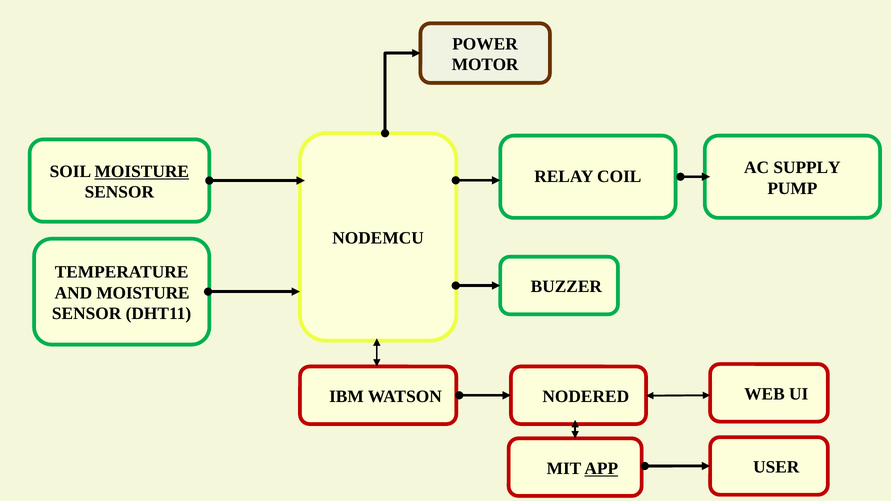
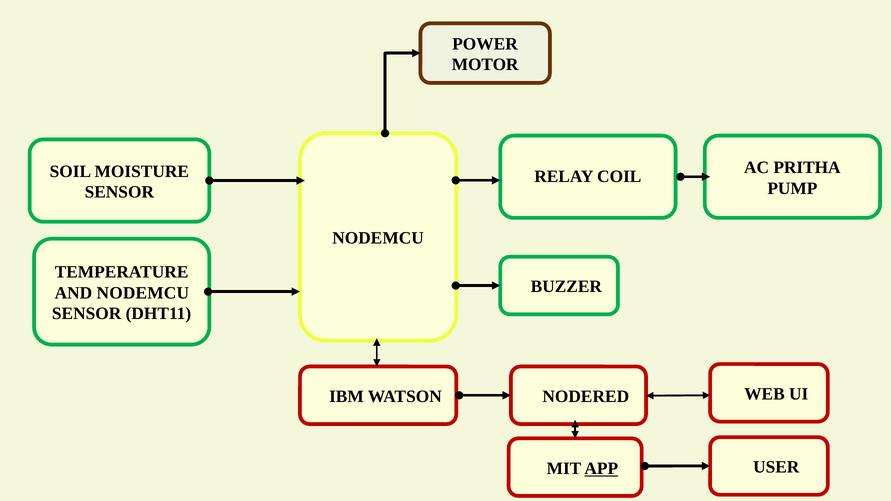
SUPPLY: SUPPLY -> PRITHA (807, 168)
MOISTURE underline: present -> none (142, 171)
AND MOISTURE: MOISTURE -> NODEMCU (143, 293)
